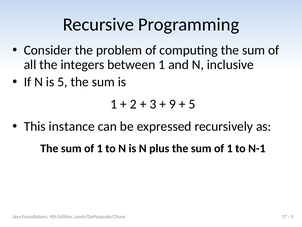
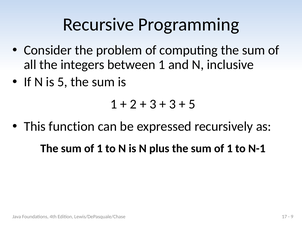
9: 9 -> 3 (172, 104)
instance: instance -> function (72, 126)
